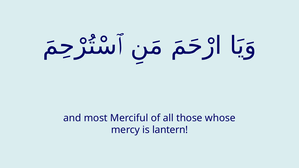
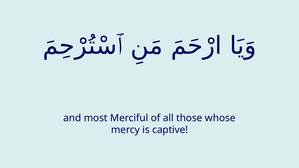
lantern: lantern -> captive (170, 130)
